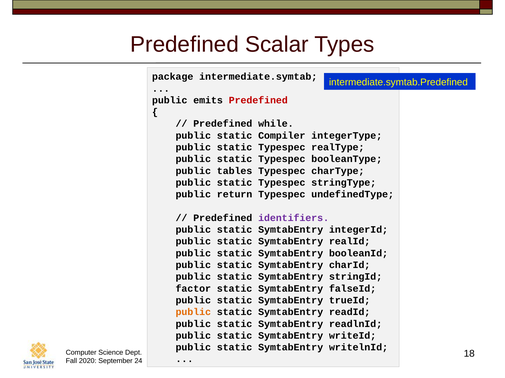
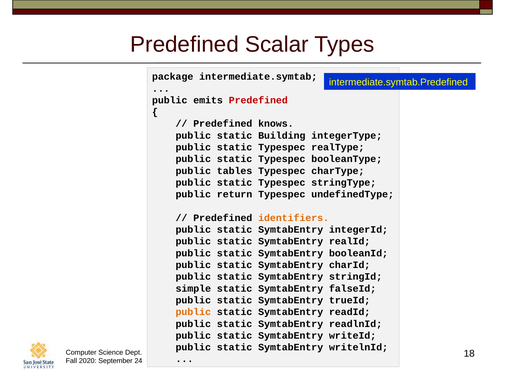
while: while -> knows (276, 124)
static Compiler: Compiler -> Building (282, 136)
identifiers colour: purple -> orange (294, 218)
factor: factor -> simple (193, 289)
